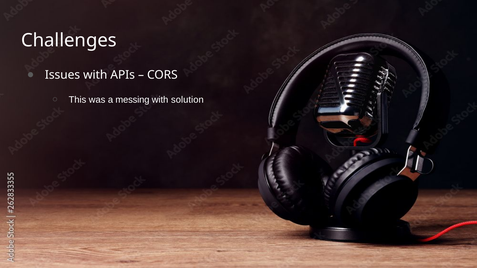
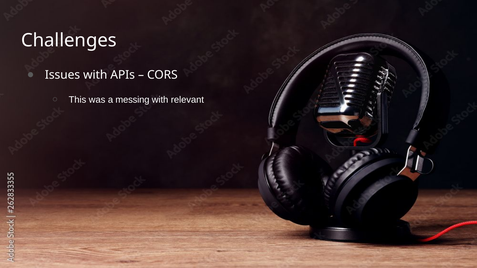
solution: solution -> relevant (187, 100)
